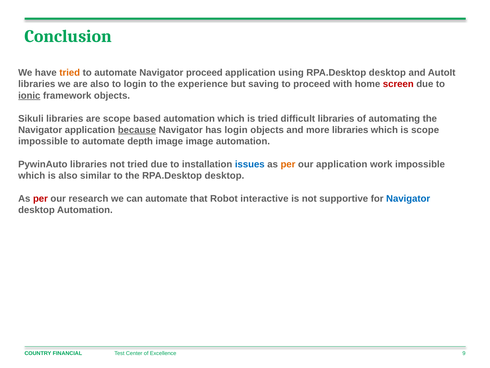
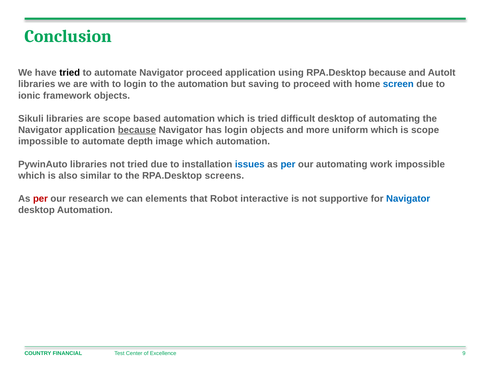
tried colour: orange -> black (70, 73)
using RPA.Desktop desktop: desktop -> because (387, 73)
are also: also -> with (100, 84)
the experience: experience -> automation (203, 84)
screen colour: red -> blue (398, 84)
ionic underline: present -> none (29, 95)
difficult libraries: libraries -> desktop (336, 118)
more libraries: libraries -> uniform (350, 130)
image image: image -> which (199, 141)
per colour: orange -> blue (288, 164)
our application: application -> automating (342, 164)
the RPA.Desktop desktop: desktop -> screens (224, 176)
can automate: automate -> elements (166, 198)
